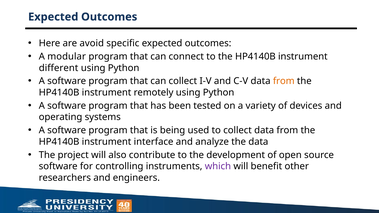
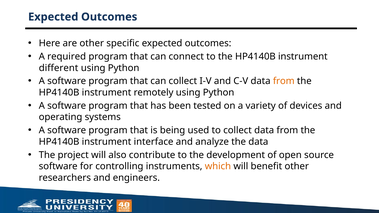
are avoid: avoid -> other (92, 43)
modular: modular -> required (67, 57)
which colour: purple -> orange (218, 166)
